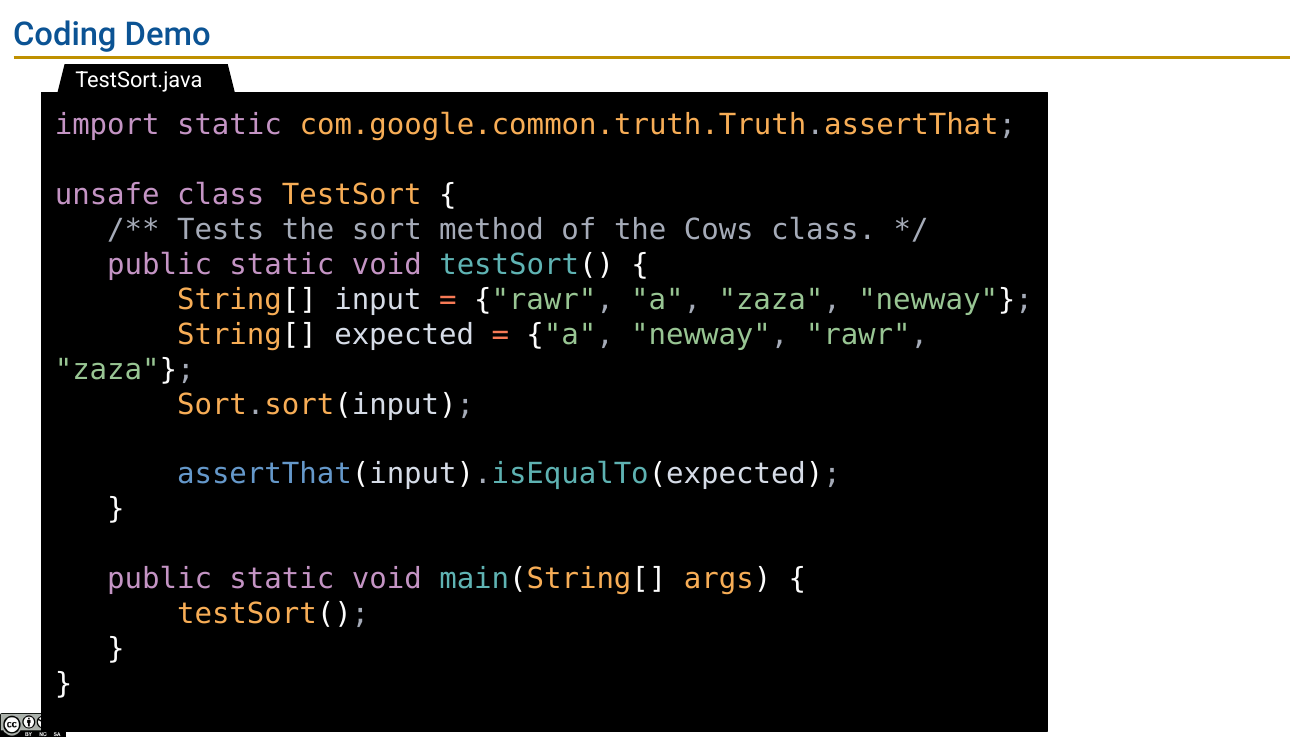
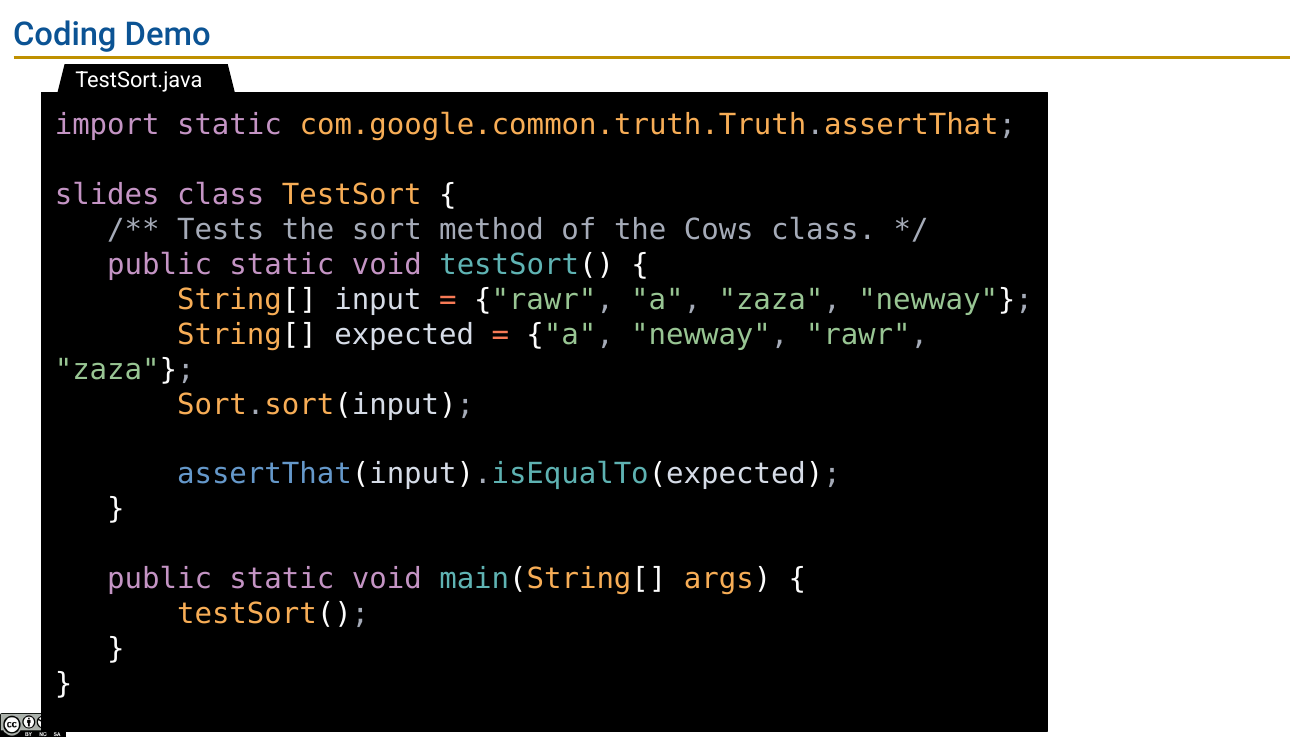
unsafe: unsafe -> slides (107, 195)
